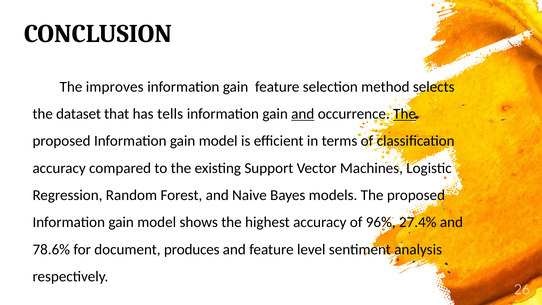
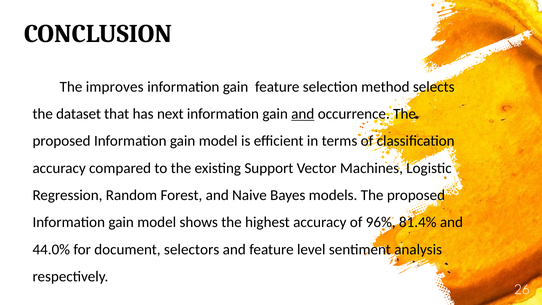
tells: tells -> next (170, 114)
The underline: present -> none (405, 114)
27.4%: 27.4% -> 81.4% (418, 222)
78.6%: 78.6% -> 44.0% (51, 249)
produces: produces -> selectors (192, 249)
